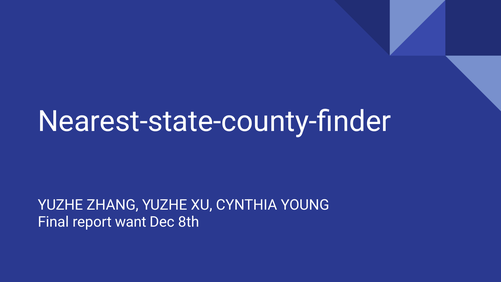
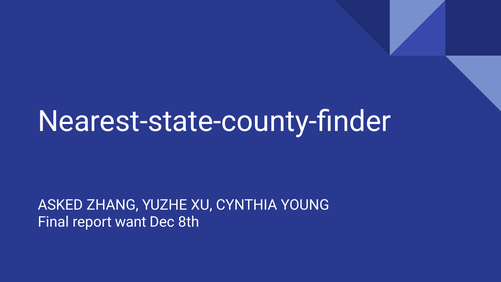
YUZHE: YUZHE -> ASKED (60, 205)
